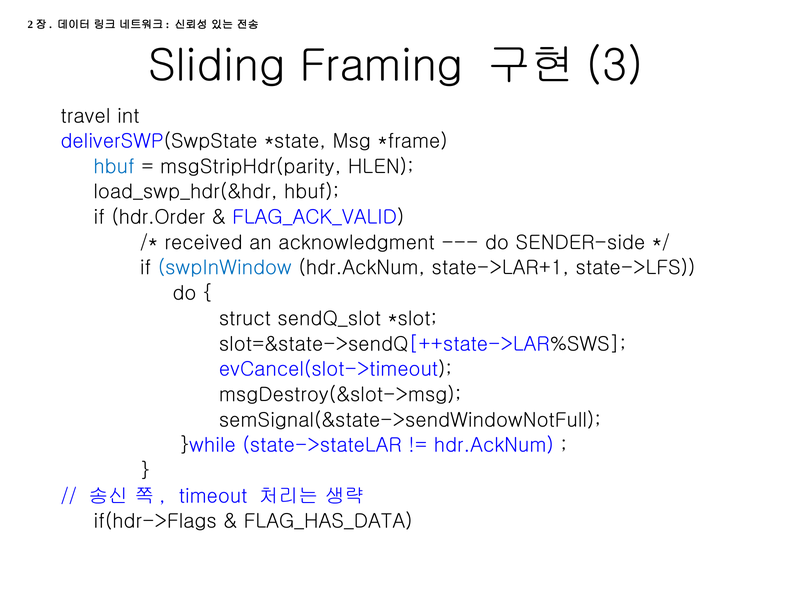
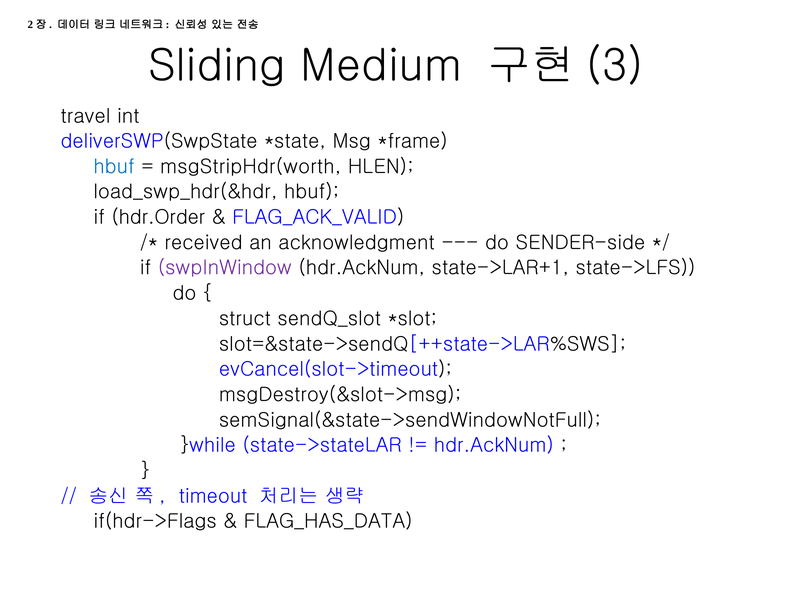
Framing: Framing -> Medium (381, 66)
msgStripHdr(parity: msgStripHdr(parity -> msgStripHdr(worth (251, 167)
swpInWindow colour: blue -> purple (225, 268)
